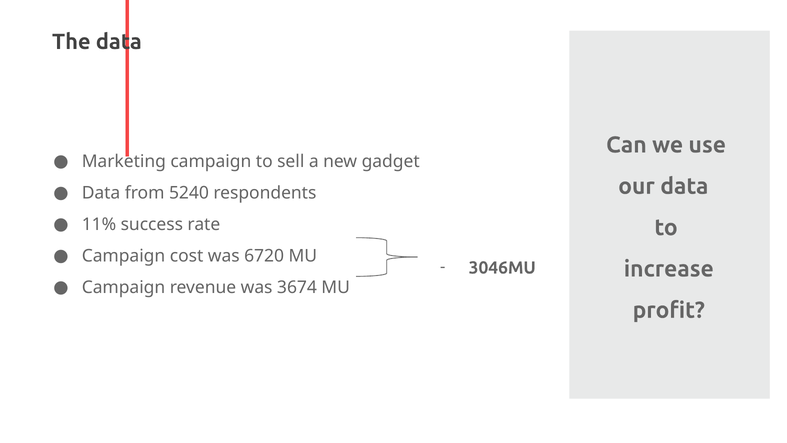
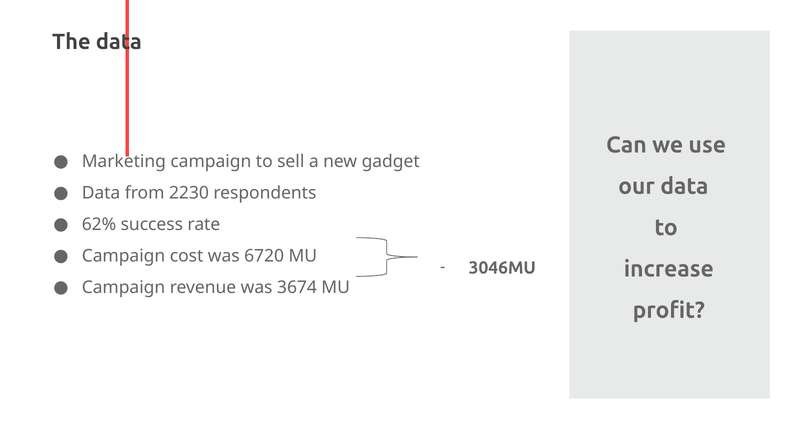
5240: 5240 -> 2230 (189, 193)
11%: 11% -> 62% (99, 224)
